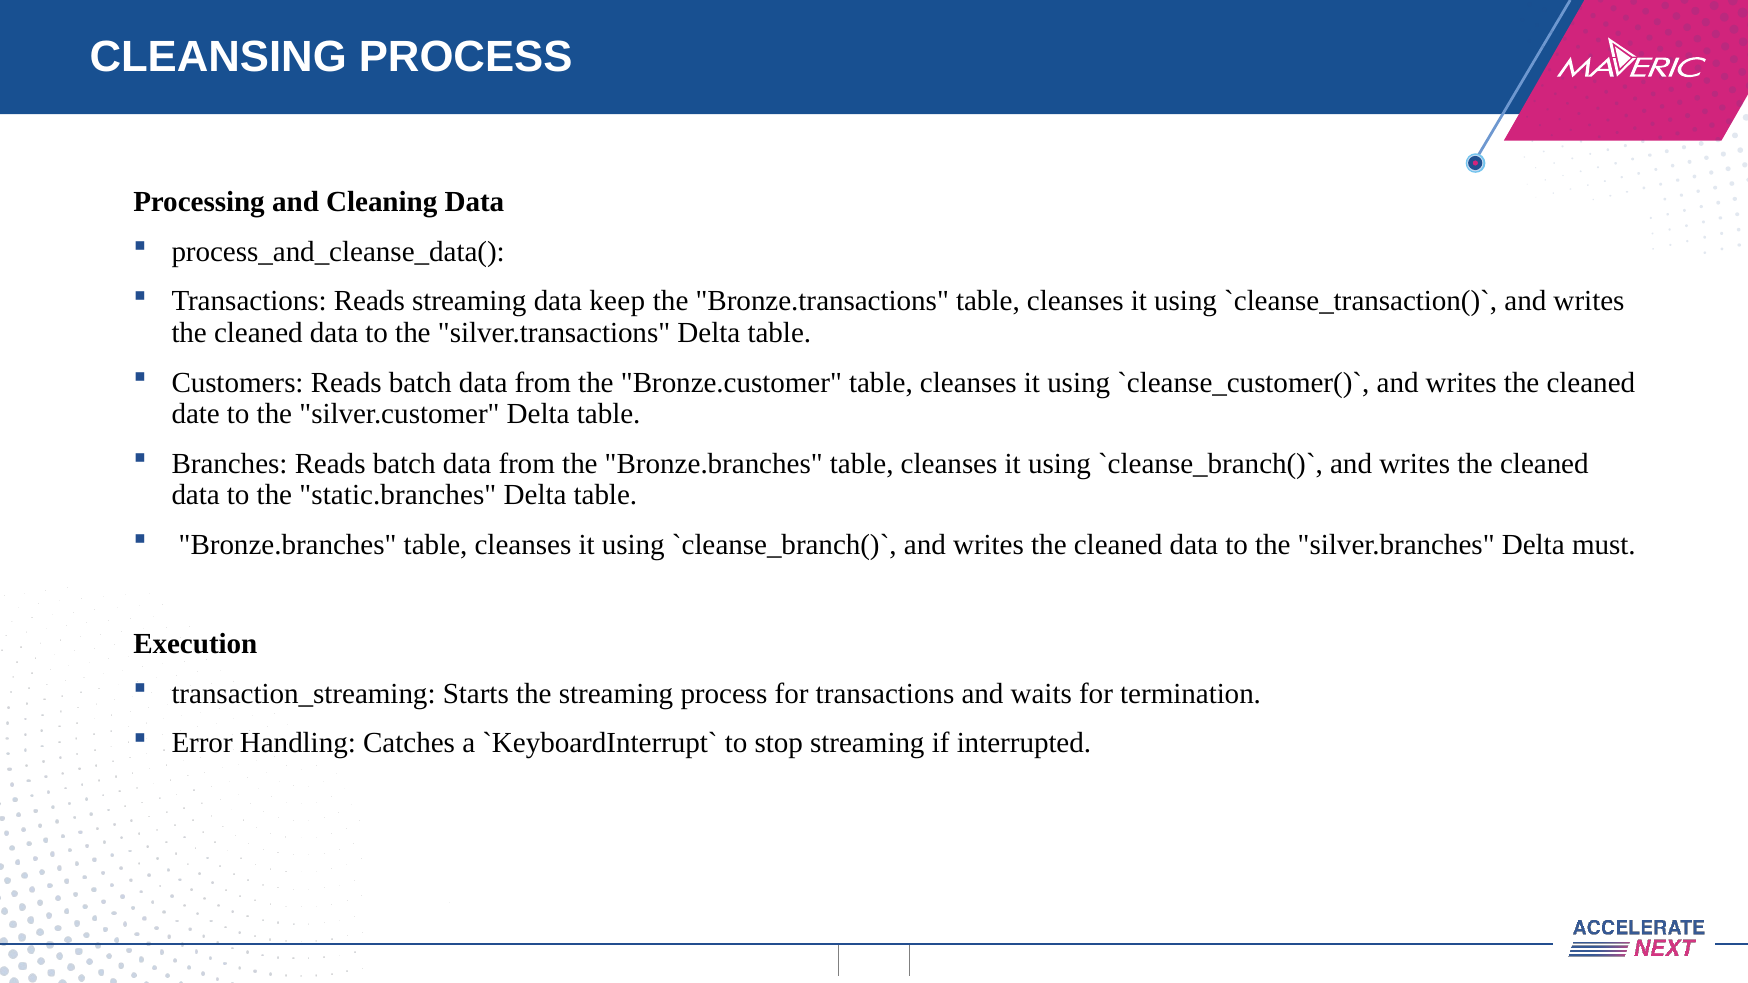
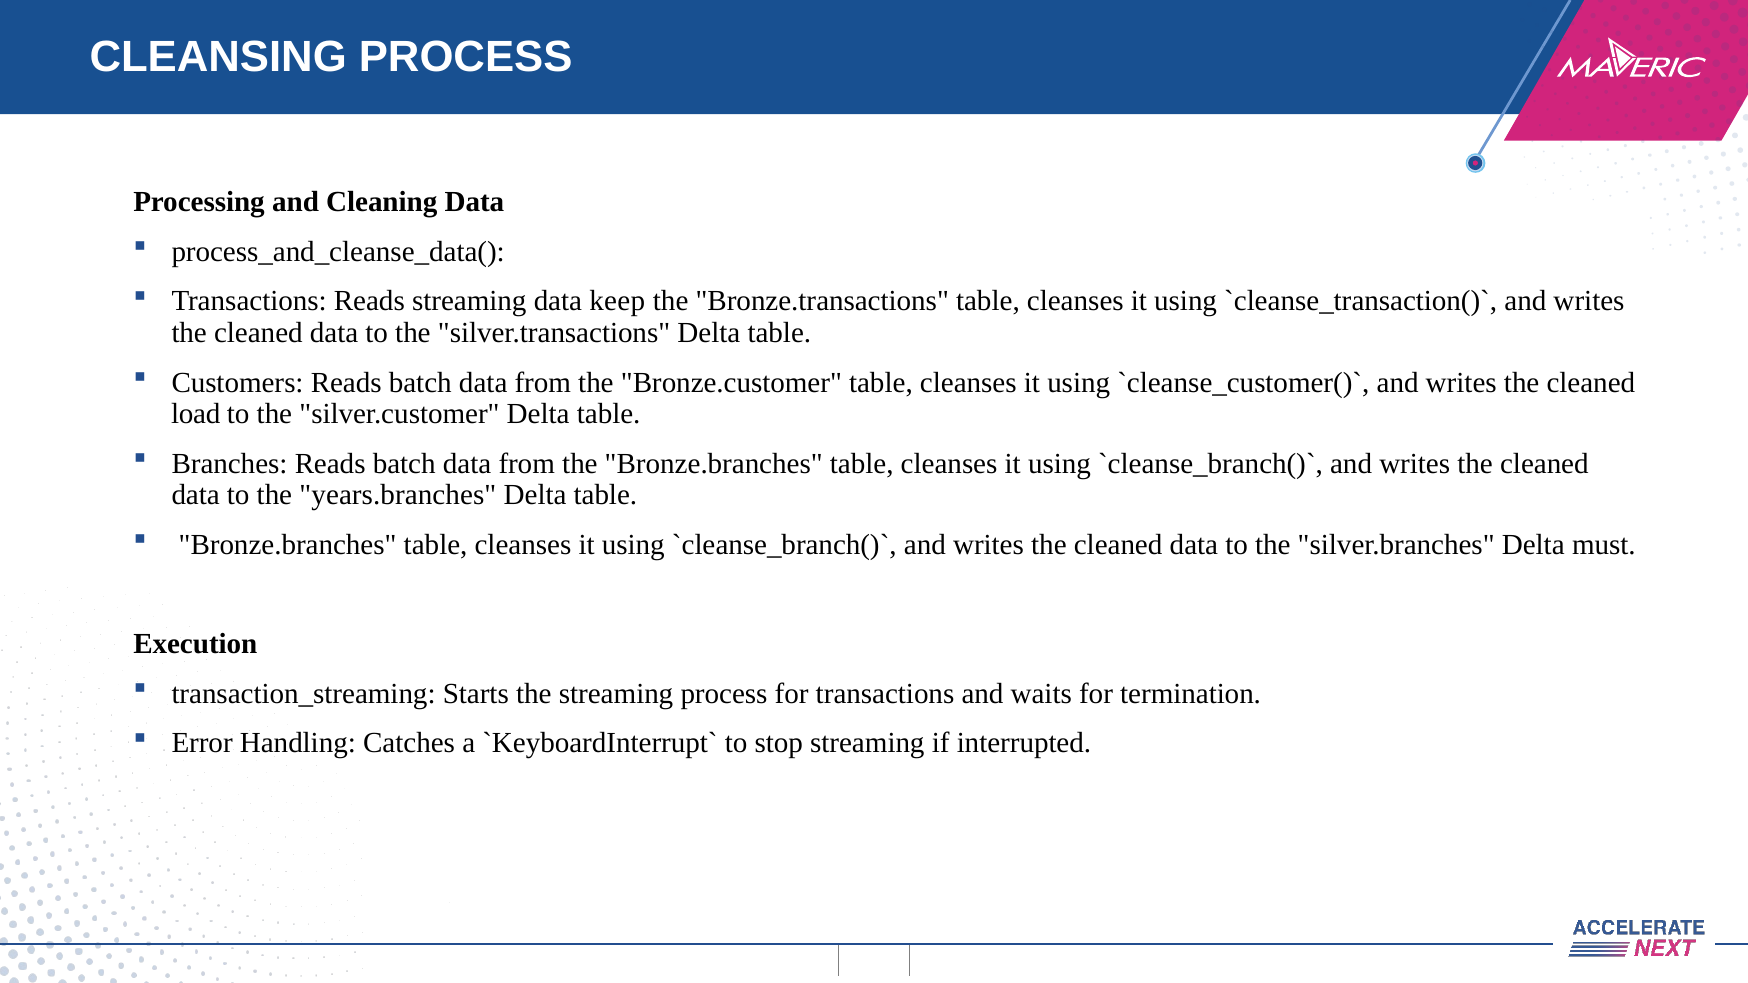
date: date -> load (196, 414)
static.branches: static.branches -> years.branches (398, 495)
